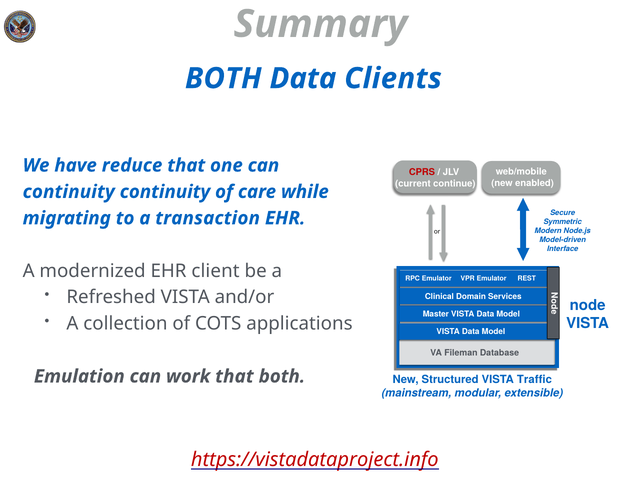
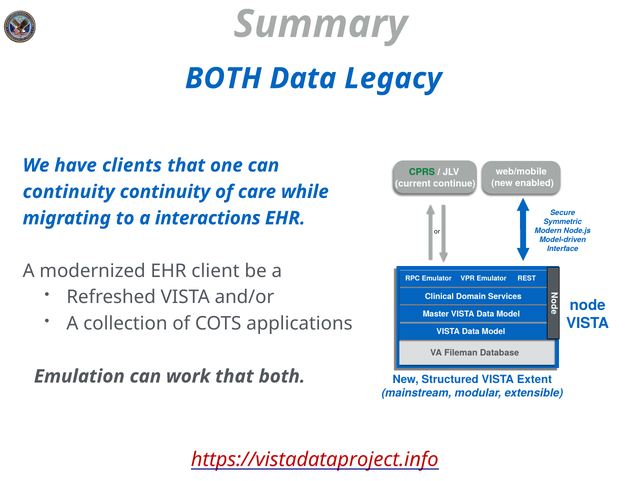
Clients: Clients -> Legacy (393, 78)
reduce: reduce -> clients (132, 165)
CPRS colour: red -> green (422, 172)
transaction: transaction -> interactions (208, 218)
Traffic: Traffic -> Extent (534, 379)
